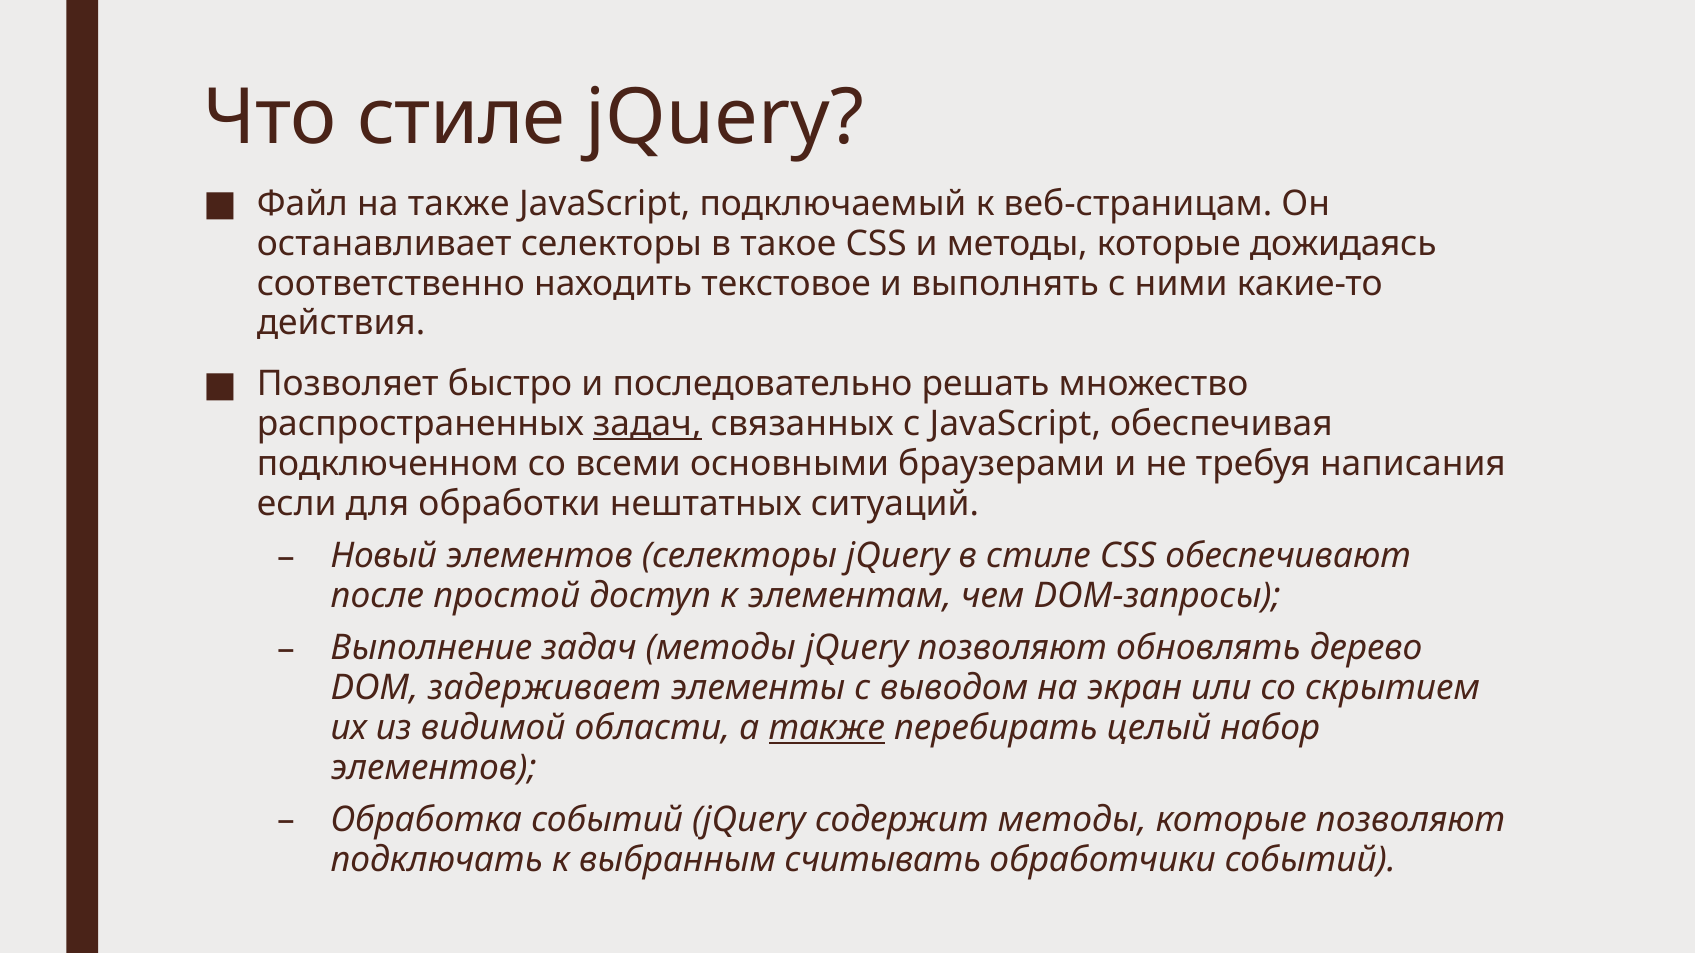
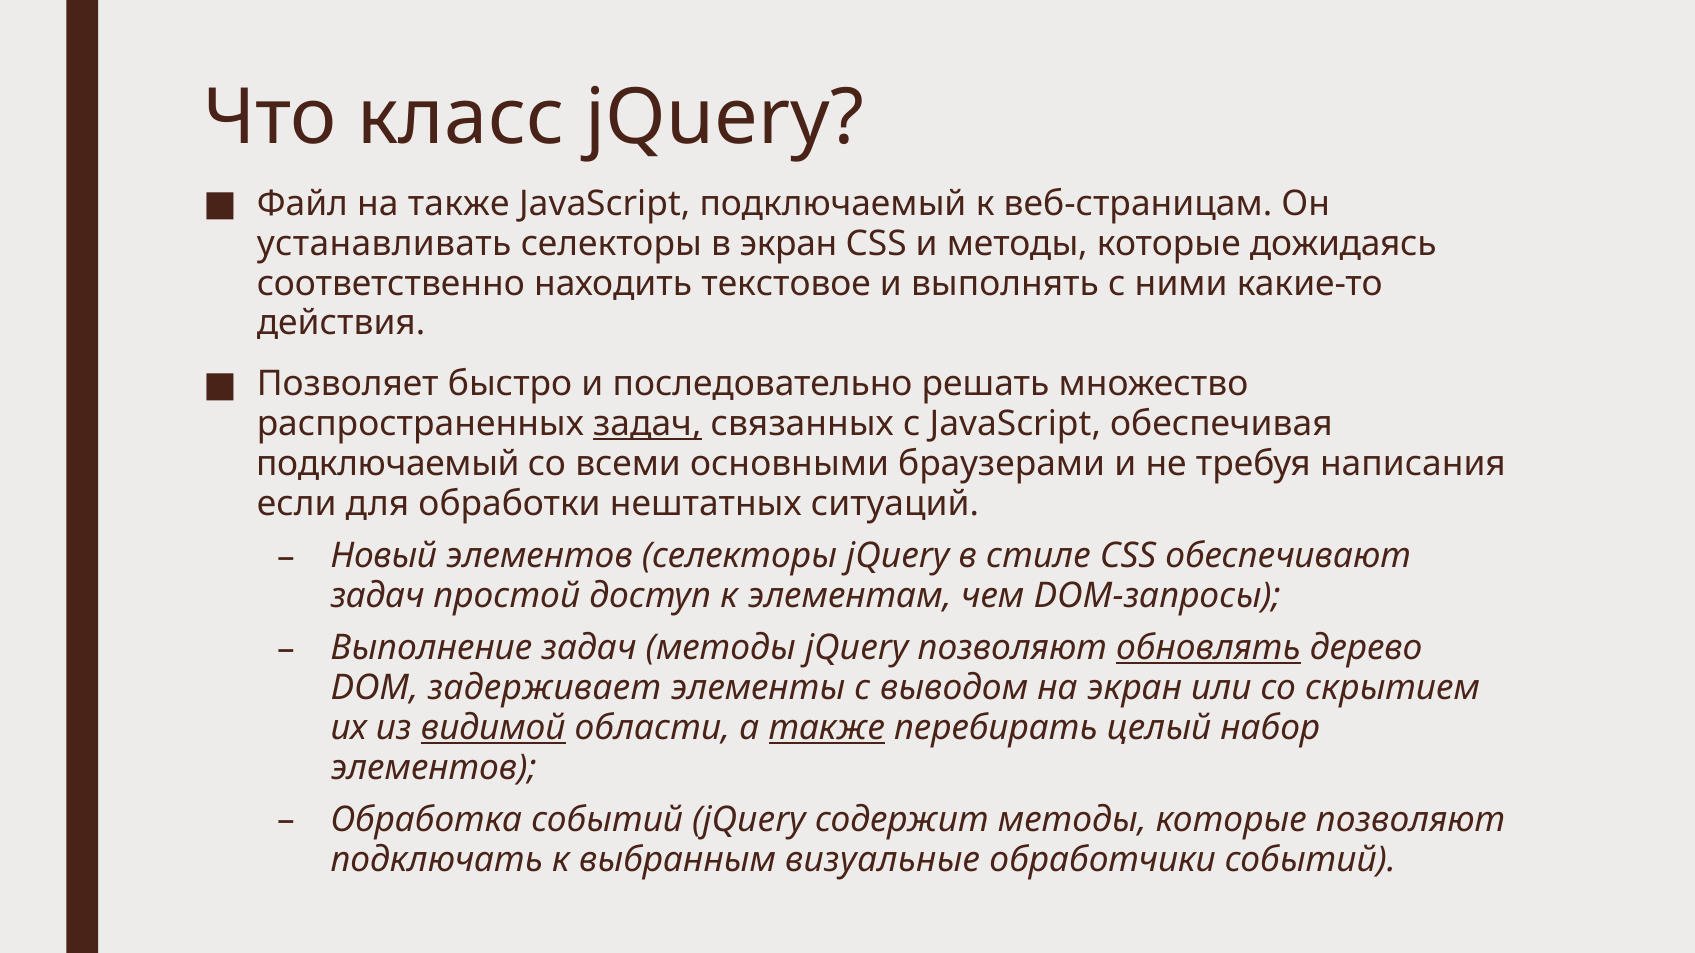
Что стиле: стиле -> класс (461, 117)
останавливает: останавливает -> устанавливать (384, 244)
в такое: такое -> экран (789, 244)
подключенном: подключенном -> подключаемый (388, 464)
после: после -> задач (377, 596)
обновлять underline: none -> present (1208, 648)
видимой underline: none -> present (493, 728)
считывать: считывать -> визуальные (883, 860)
